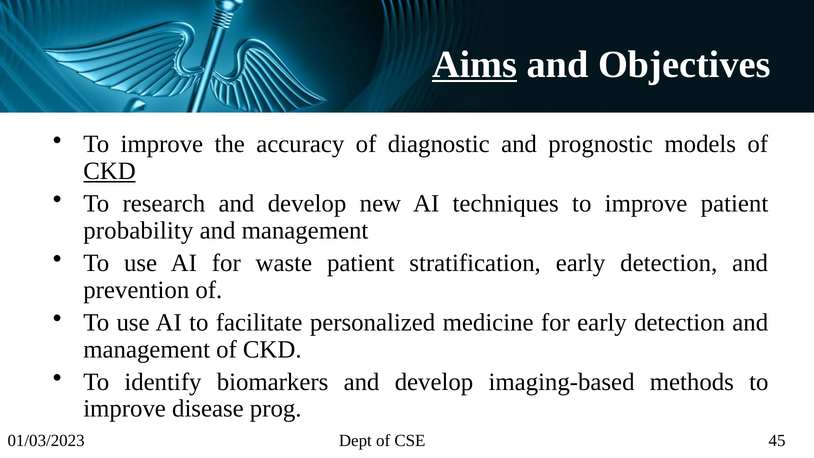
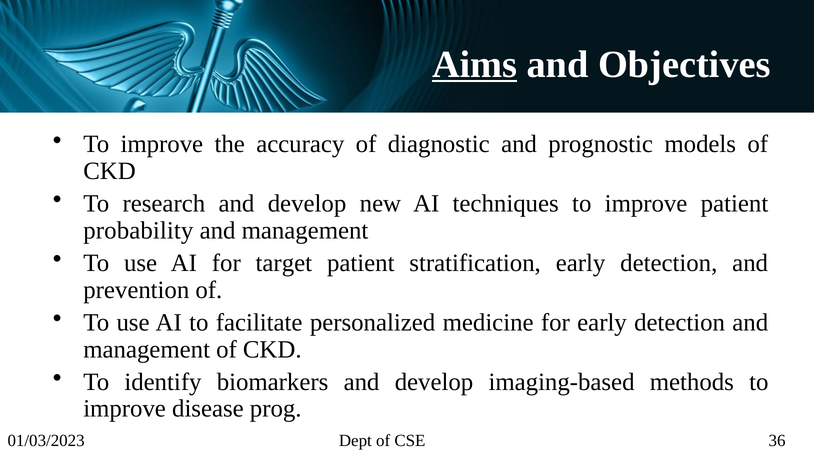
CKD underline: present -> none (110, 171)
waste: waste -> target (284, 263)
45: 45 -> 36 (777, 440)
